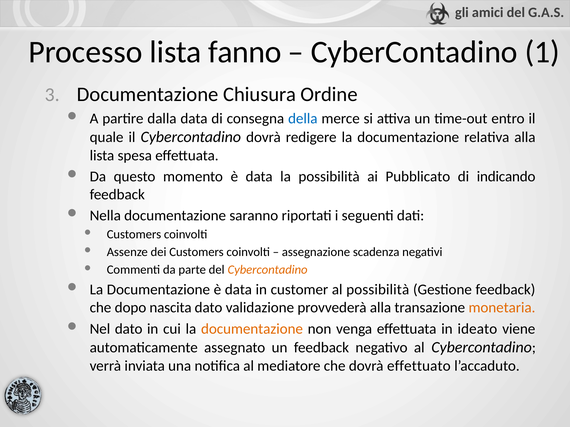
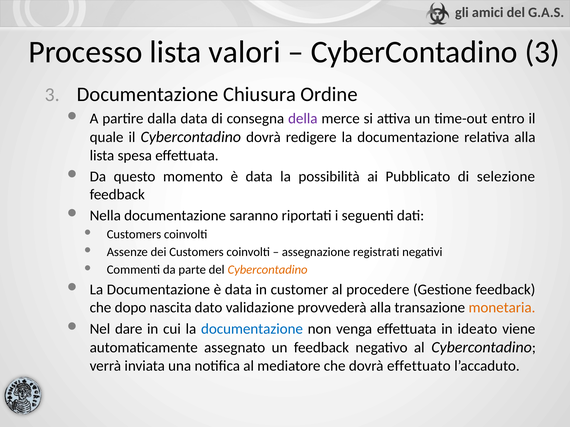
fanno: fanno -> valori (245, 52)
CyberContadino 1: 1 -> 3 (542, 52)
della colour: blue -> purple (303, 119)
indicando: indicando -> selezione (506, 177)
scadenza: scadenza -> registrati (376, 252)
al possibilità: possibilità -> procedere (378, 290)
Nel dato: dato -> dare (129, 329)
documentazione colour: orange -> blue (252, 329)
